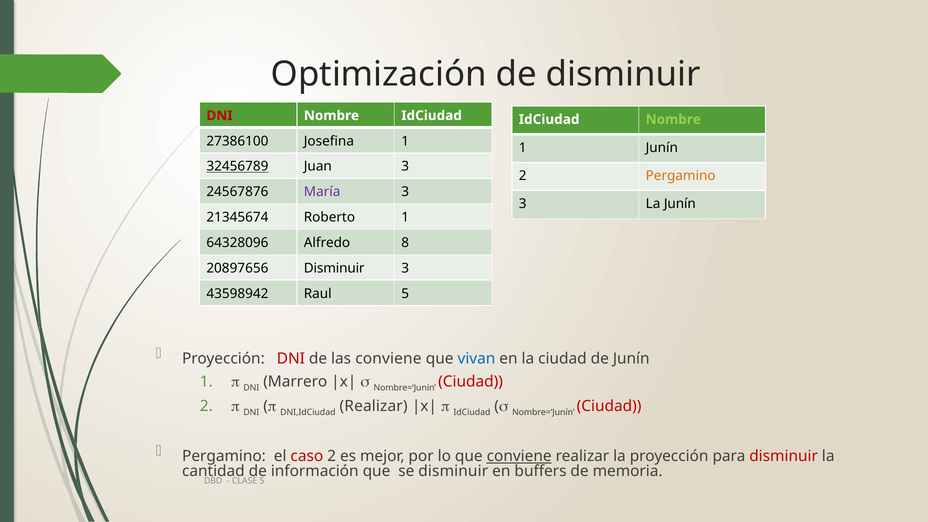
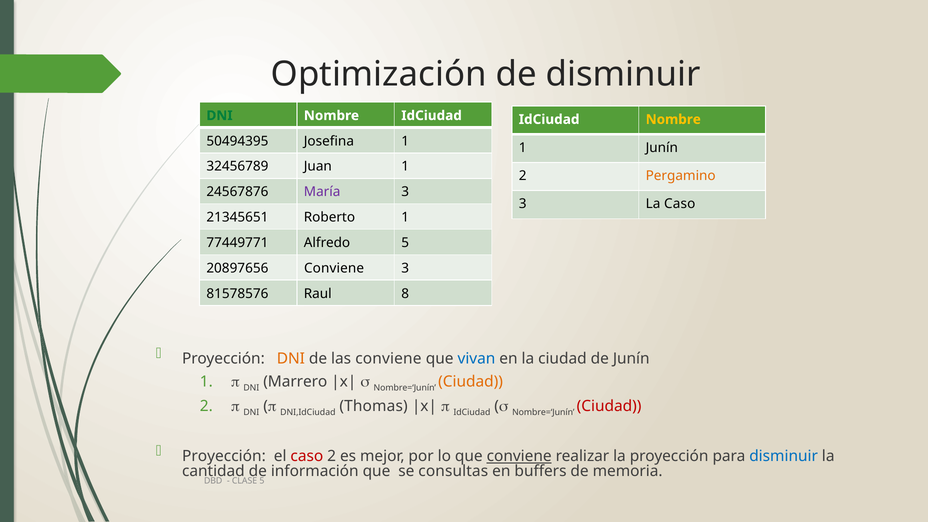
DNI colour: red -> green (220, 116)
Nombre colour: light green -> yellow (673, 119)
27386100: 27386100 -> 50494395 (237, 141)
32456789 underline: present -> none (237, 166)
Juan 3: 3 -> 1 (405, 166)
La Junín: Junín -> Caso (680, 204)
21345674: 21345674 -> 21345651 (237, 217)
64328096: 64328096 -> 77449771 (237, 243)
Alfredo 8: 8 -> 5 (405, 243)
20897656 Disminuir: Disminuir -> Conviene (334, 268)
43598942: 43598942 -> 81578576 (237, 294)
Raul 5: 5 -> 8 (405, 294)
DNI colour: red -> orange (291, 359)
Ciudad colour: red -> orange (471, 382)
DNI,IdCiudad Realizar: Realizar -> Thomas (374, 406)
Pergamino: Pergamino -> Proyección (224, 456)
disminuir colour: red -> blue (784, 456)
se disminuir: disminuir -> consultas (453, 471)
